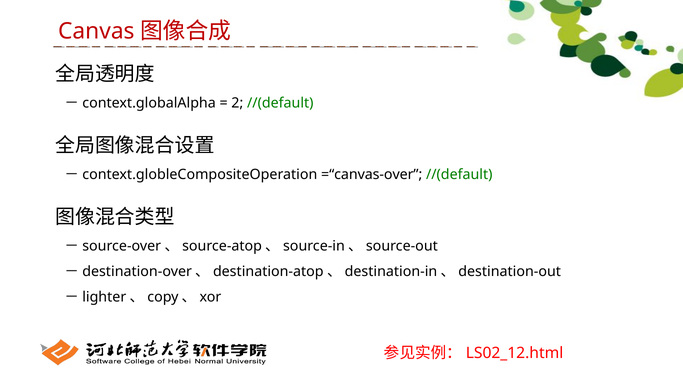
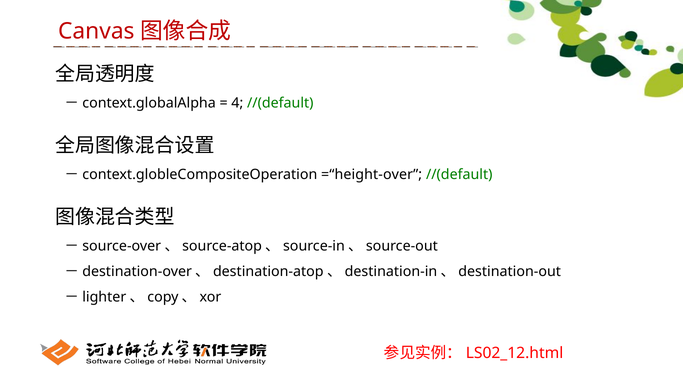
2: 2 -> 4 (237, 103)
=“canvas-over: =“canvas-over -> =“height-over (372, 175)
